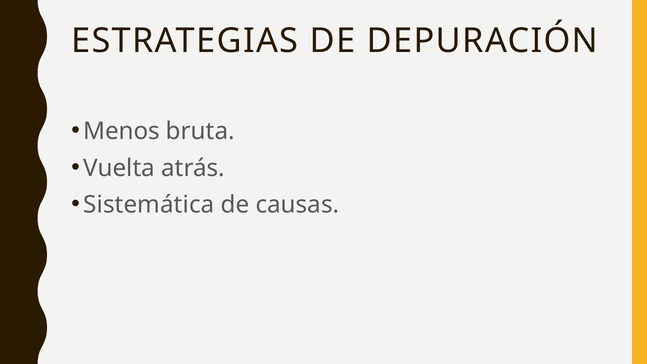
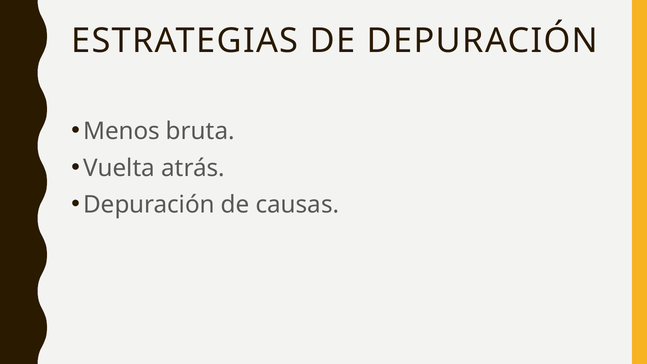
Sistemática: Sistemática -> Depuración (149, 205)
